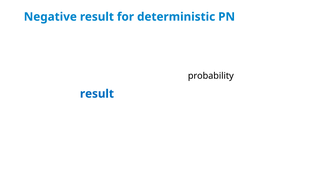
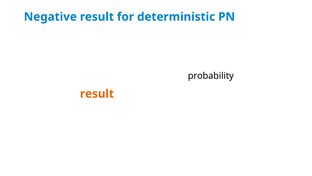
result colour: blue -> orange (97, 94)
